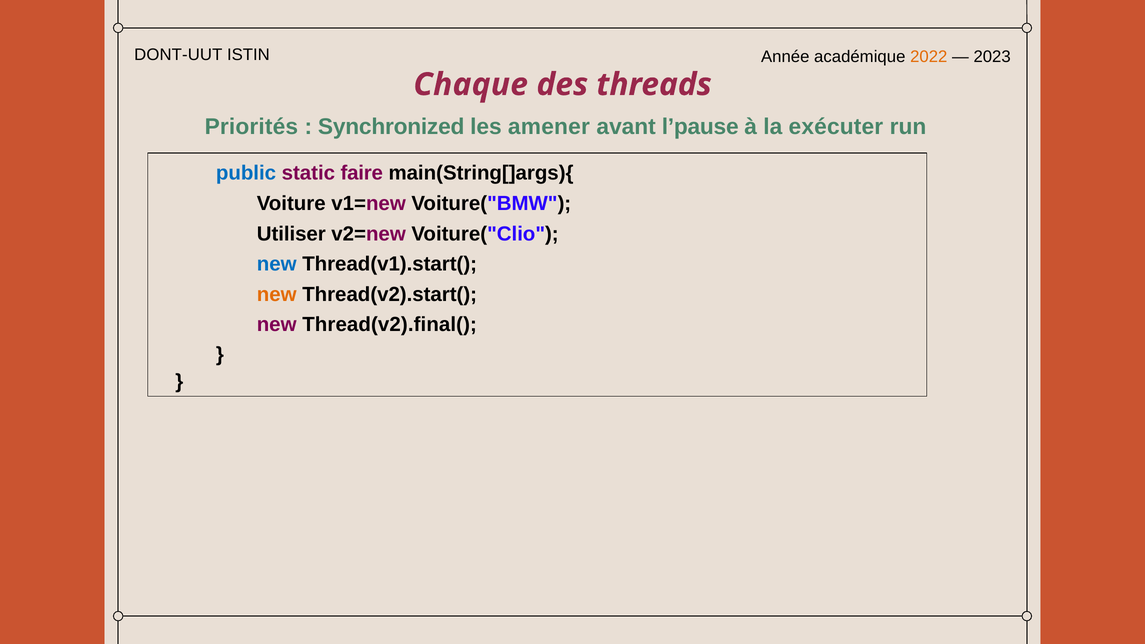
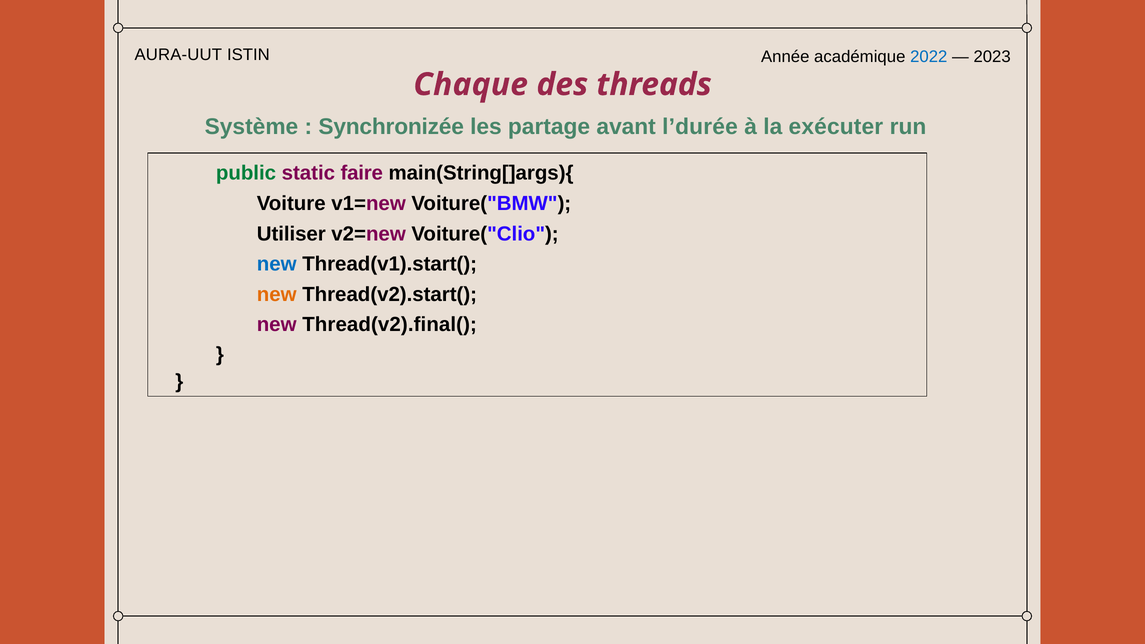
DONT-UUT: DONT-UUT -> AURA-UUT (178, 55)
2022 colour: orange -> blue (929, 57)
Priorités: Priorités -> Système (251, 127)
Synchronized: Synchronized -> Synchronizée (391, 127)
amener: amener -> partage (549, 127)
l’pause: l’pause -> l’durée (700, 127)
public colour: blue -> green (246, 173)
